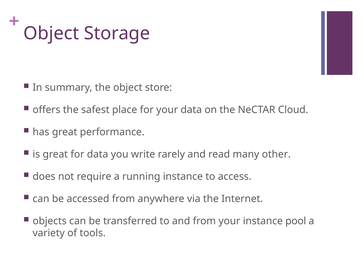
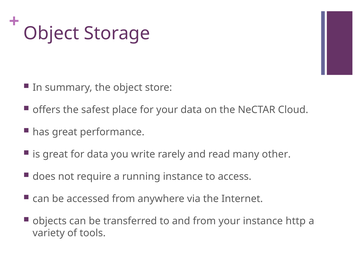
pool: pool -> http (296, 221)
